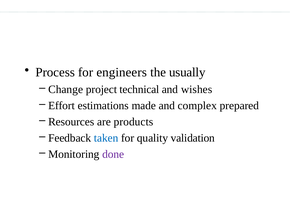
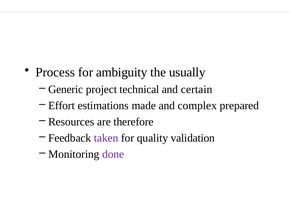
engineers: engineers -> ambiguity (122, 73)
Change: Change -> Generic (66, 90)
wishes: wishes -> certain (197, 90)
products: products -> therefore (134, 122)
taken colour: blue -> purple (106, 138)
